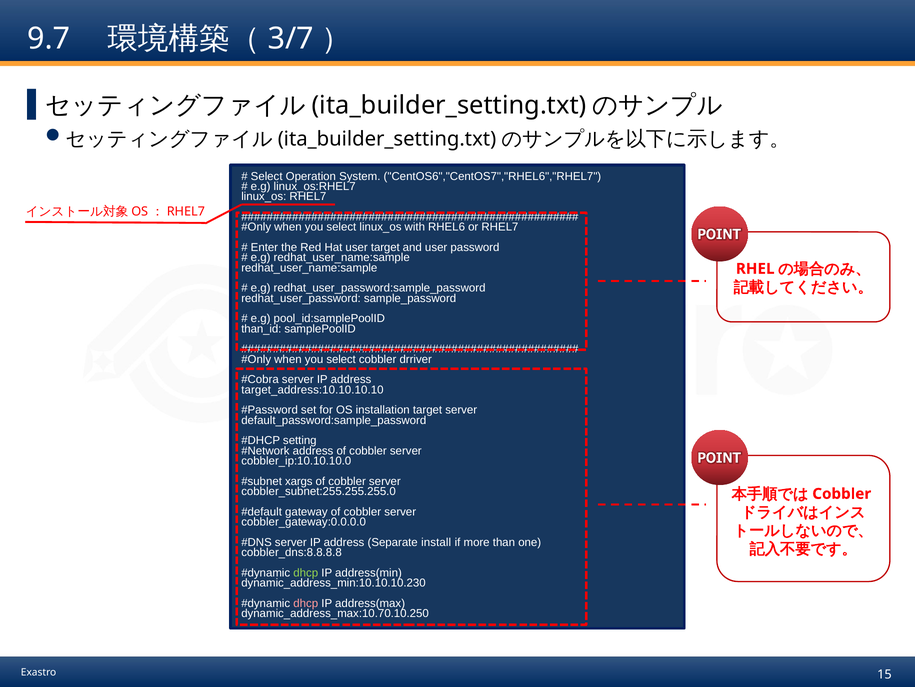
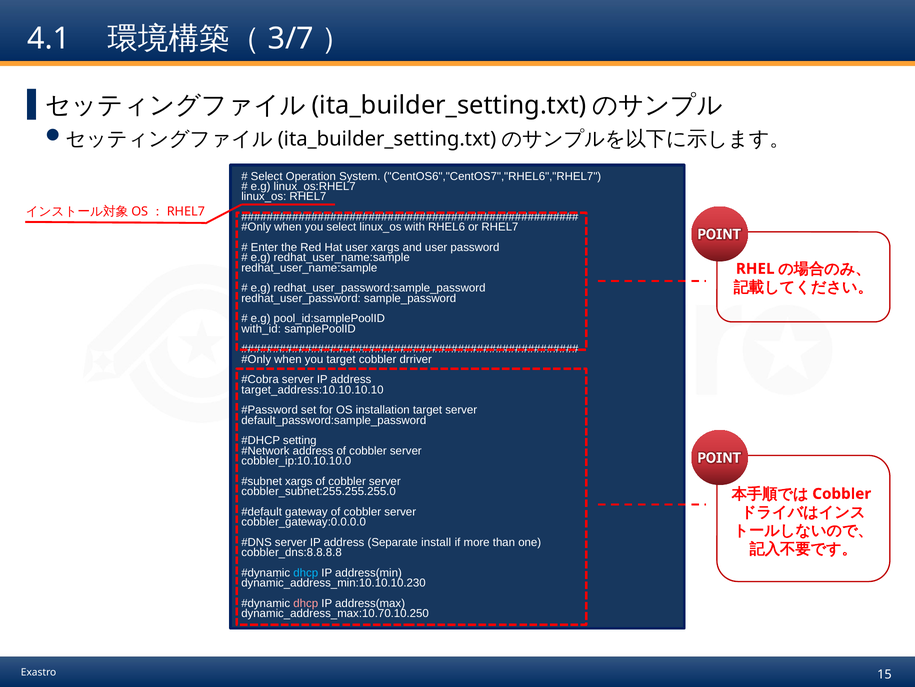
9.7: 9.7 -> 4.1 (49, 39)
user target: target -> xargs (385, 247)
than_id: than_id -> with_id (261, 328)
select: select -> target (341, 359)
dhcp colour: light green -> light blue (306, 572)
